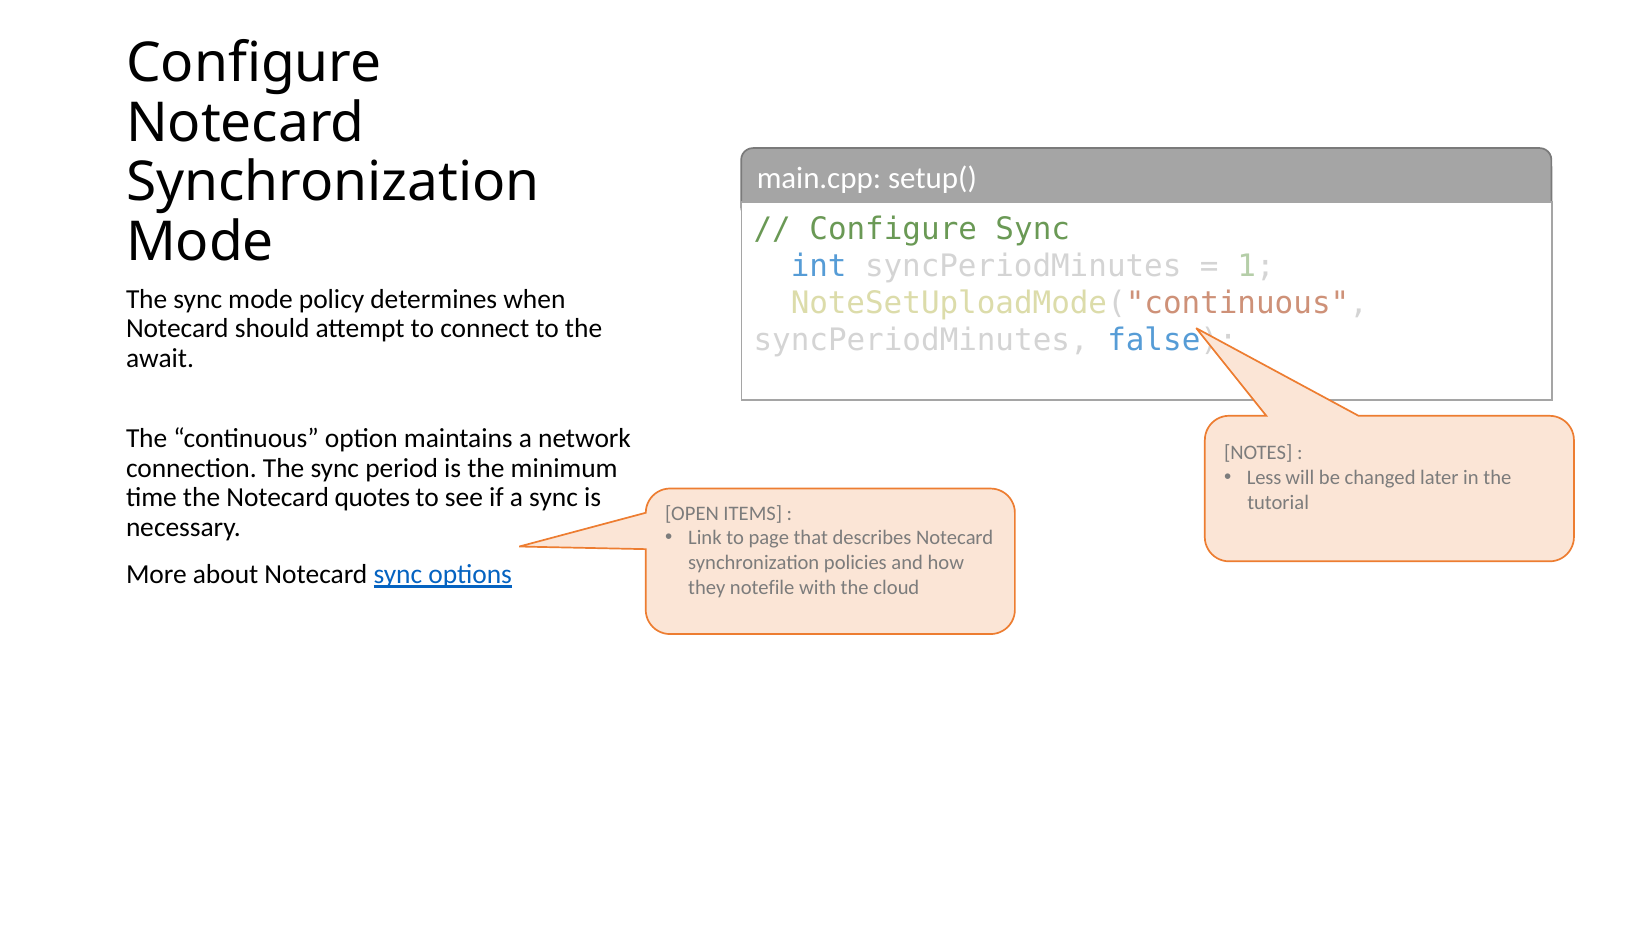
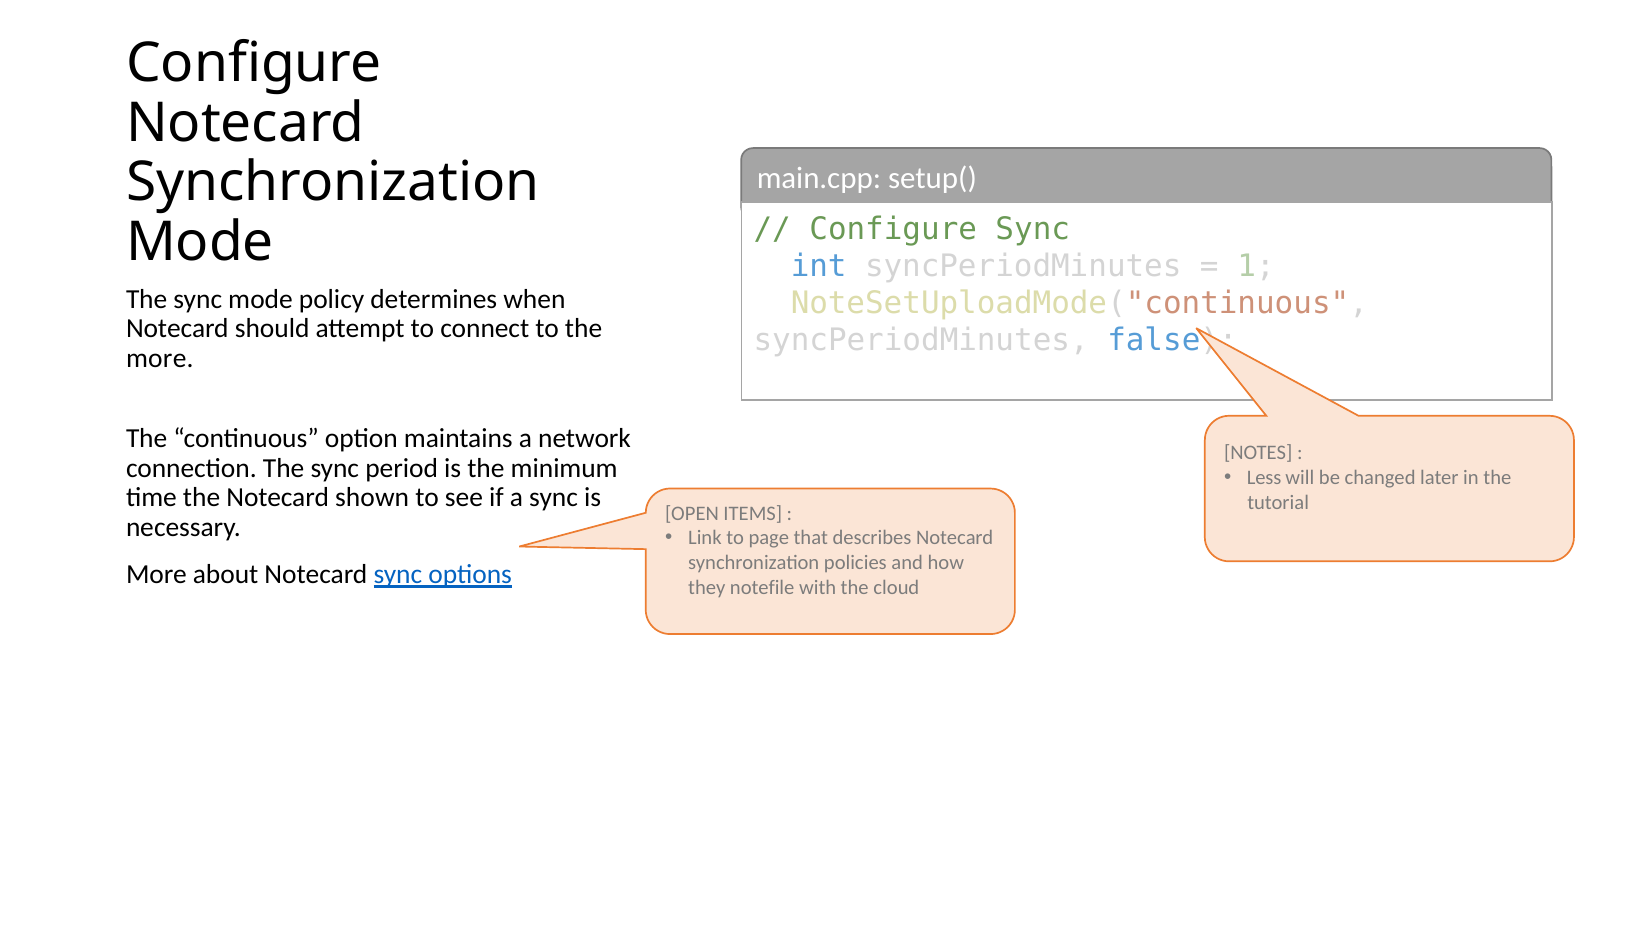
await: await -> more (160, 359)
quotes: quotes -> shown (372, 498)
